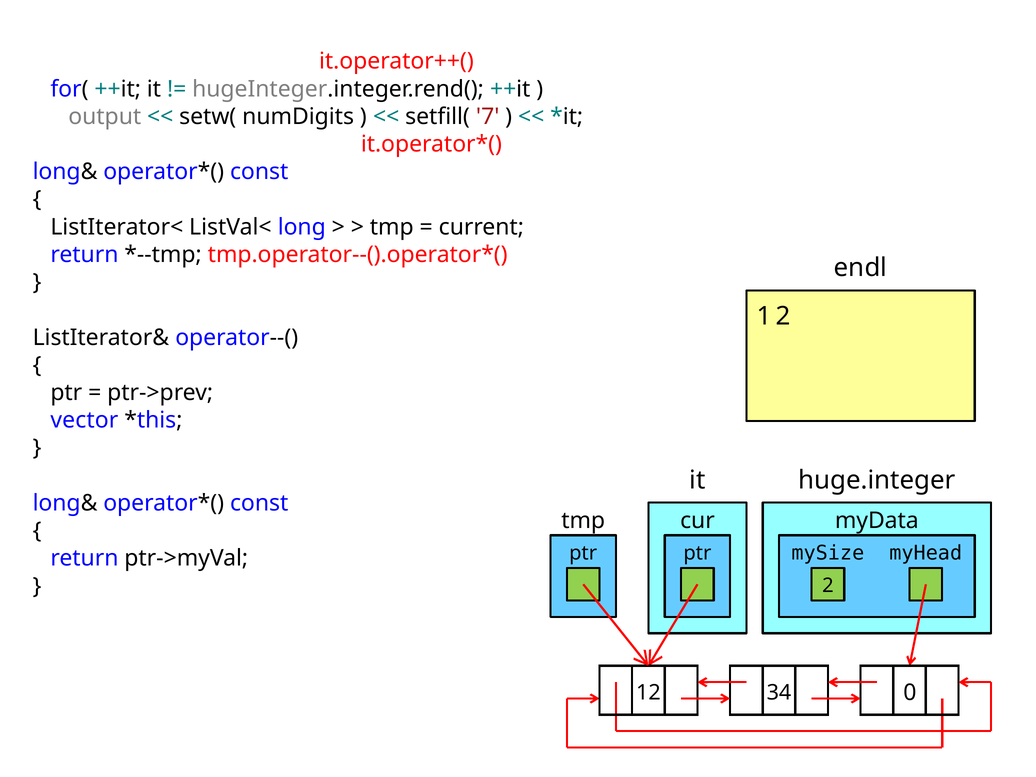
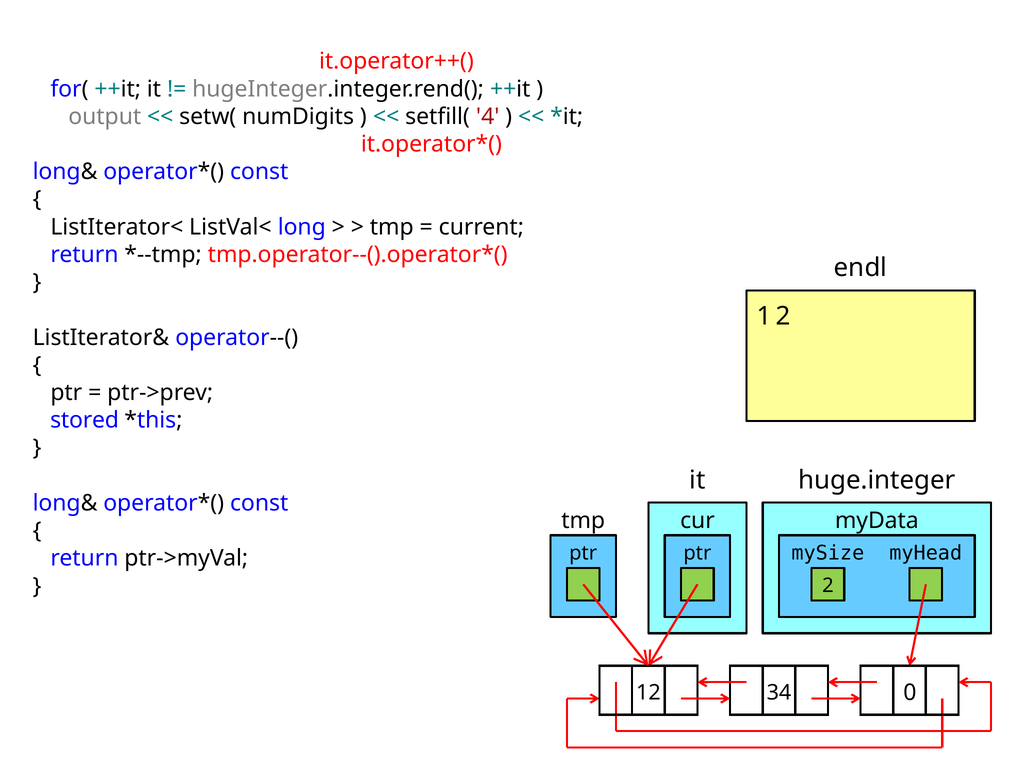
7: 7 -> 4 (488, 117)
vector: vector -> stored (85, 420)
